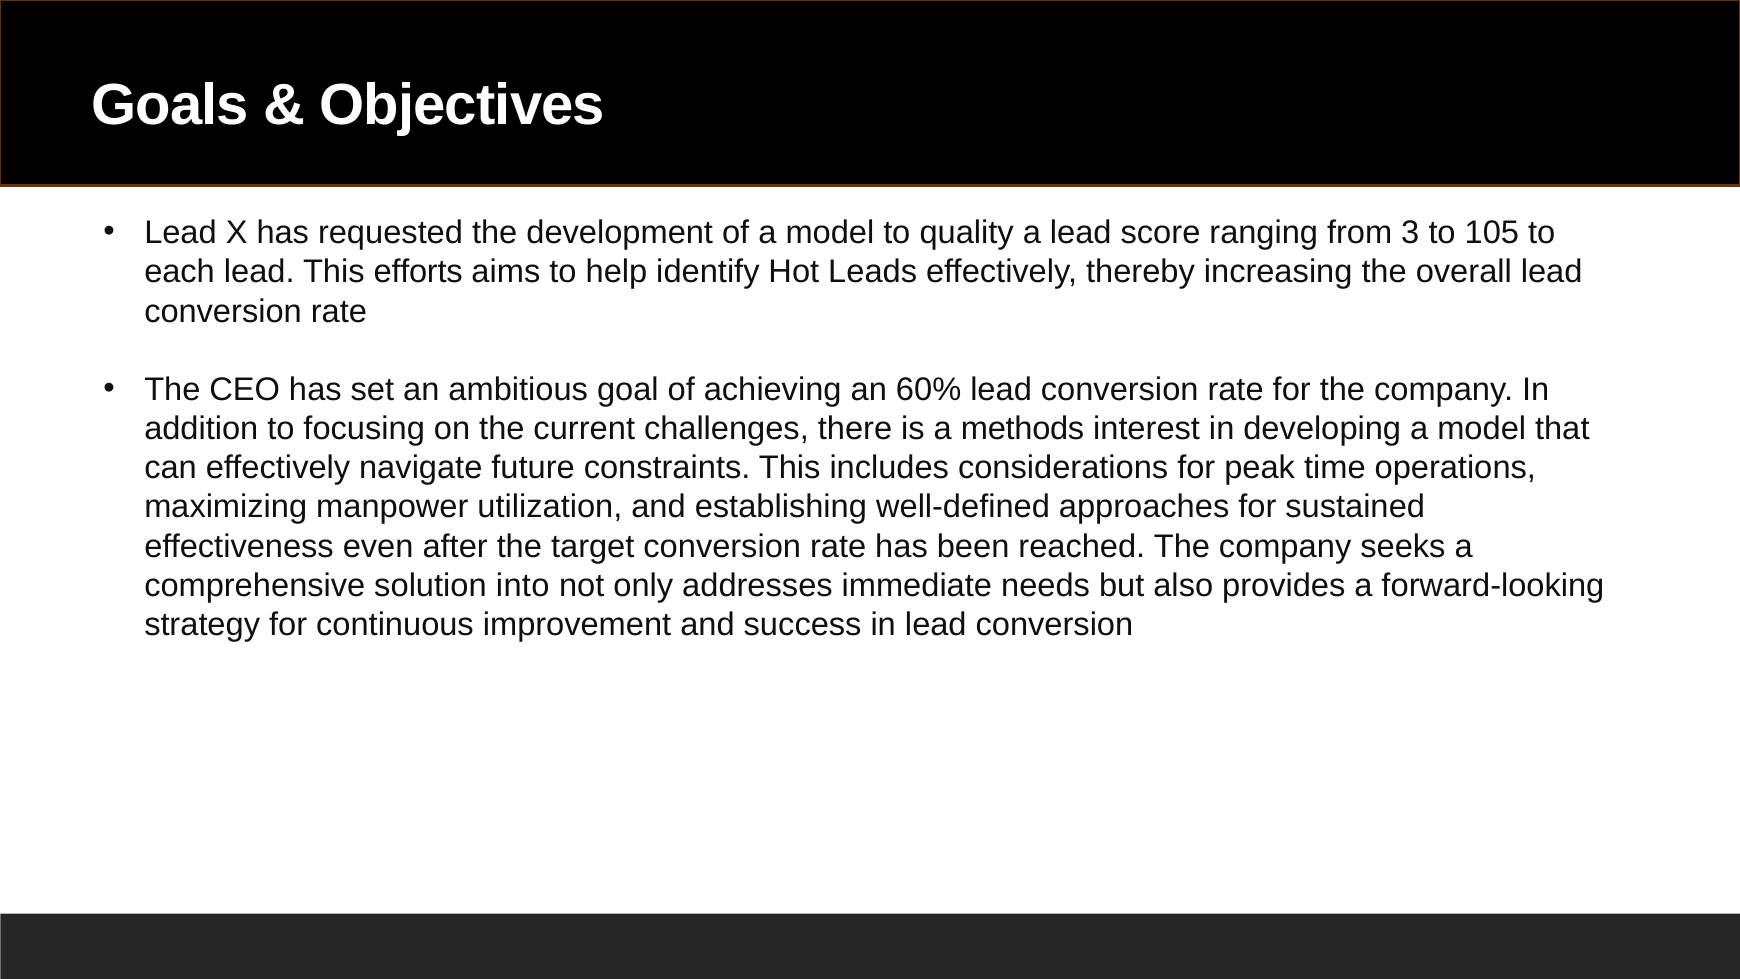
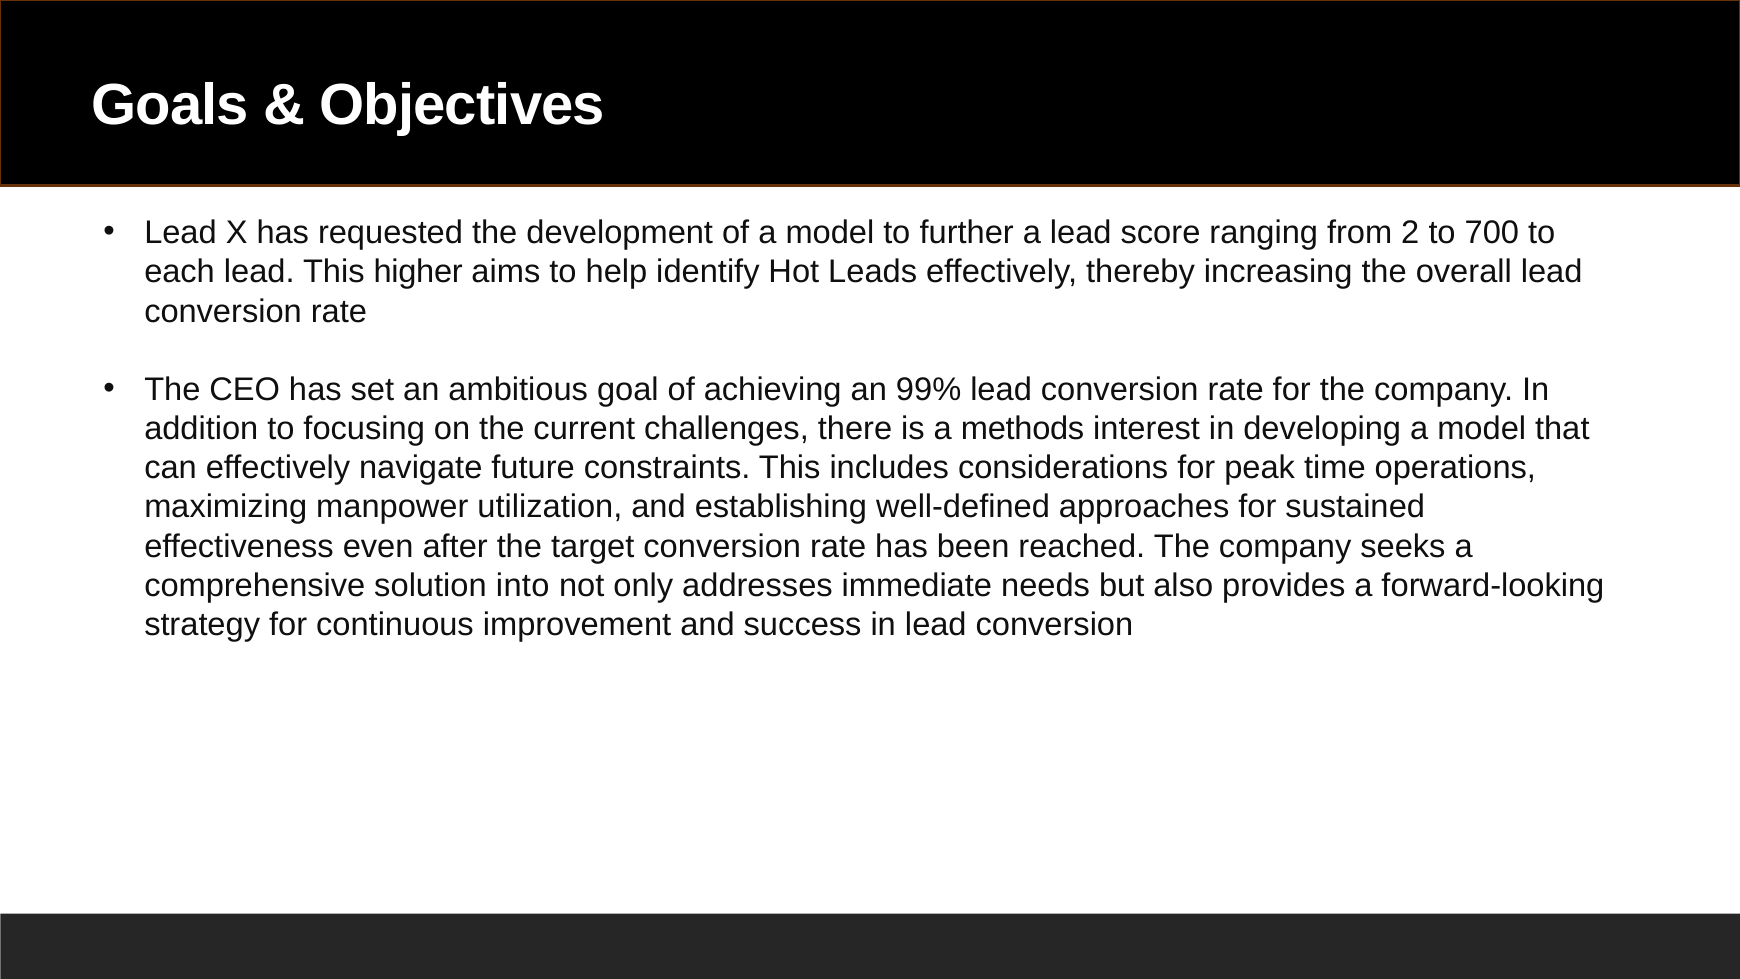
quality: quality -> further (967, 233)
3: 3 -> 2 (1410, 233)
105: 105 -> 700 (1492, 233)
efforts: efforts -> higher (418, 272)
60%: 60% -> 99% (929, 390)
